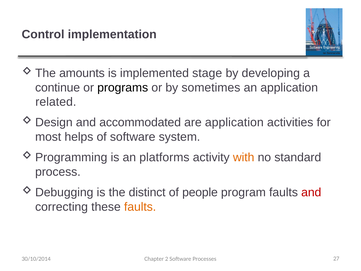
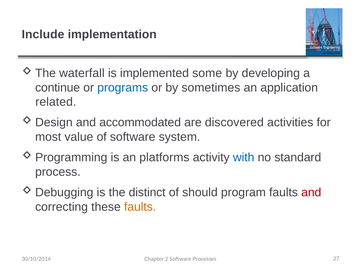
Control: Control -> Include (43, 34)
amounts: amounts -> waterfall (82, 73)
stage: stage -> some (207, 73)
programs colour: black -> blue (123, 87)
are application: application -> discovered (234, 122)
helps: helps -> value (79, 137)
with colour: orange -> blue (244, 157)
people: people -> should (200, 192)
